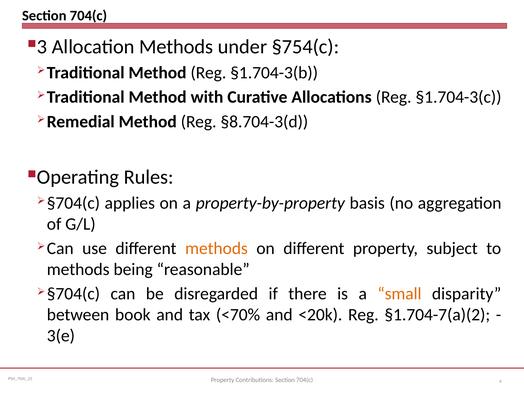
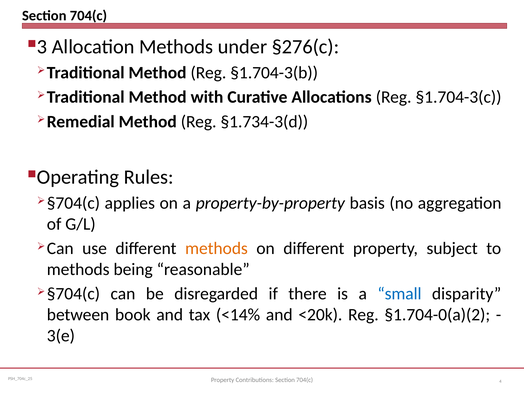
§754(c: §754(c -> §276(c (305, 47)
§8.704-3(d: §8.704-3(d -> §1.734-3(d (264, 122)
small colour: orange -> blue (399, 294)
<70%: <70% -> <14% (238, 315)
§1.704-7(a)(2: §1.704-7(a)(2 -> §1.704-0(a)(2 (437, 315)
